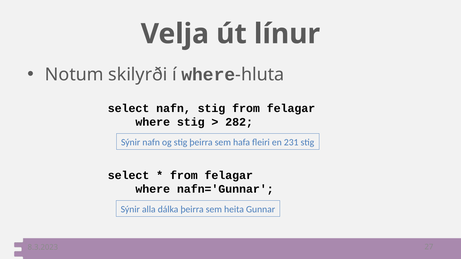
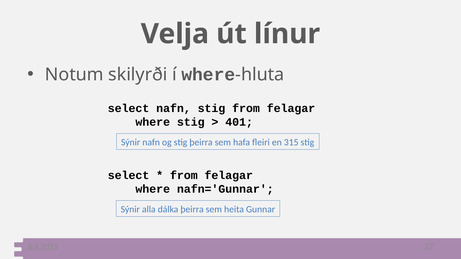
282: 282 -> 401 (239, 122)
231: 231 -> 315 (291, 142)
